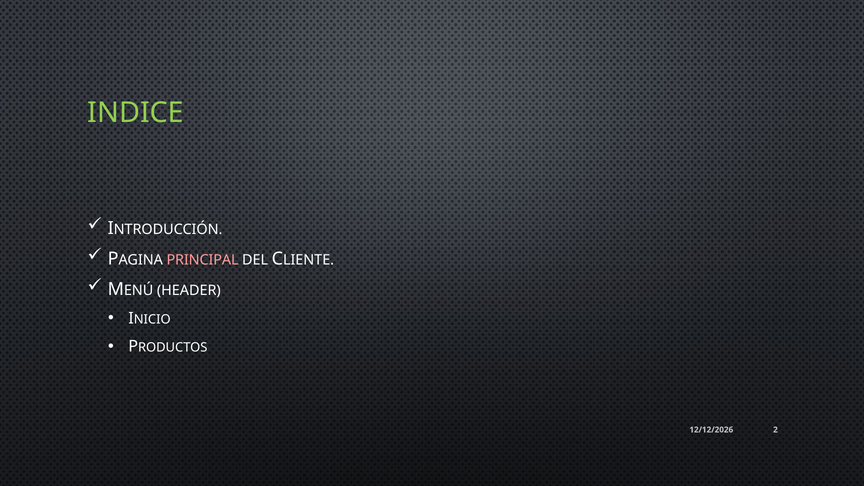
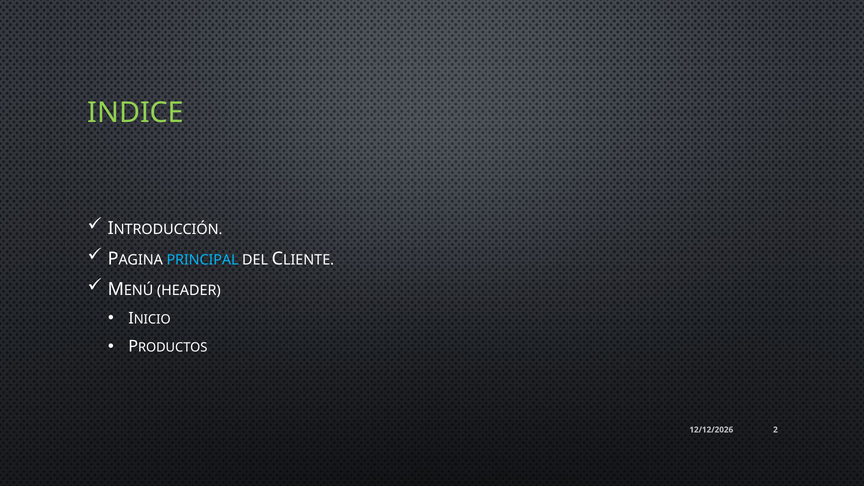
PRINCIPAL colour: pink -> light blue (203, 260)
